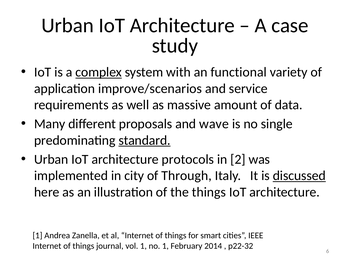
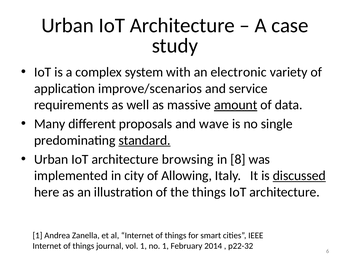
complex underline: present -> none (99, 72)
functional: functional -> electronic (239, 72)
amount underline: none -> present (236, 105)
protocols: protocols -> browsing (188, 159)
2: 2 -> 8 (238, 159)
Through: Through -> Allowing (187, 175)
